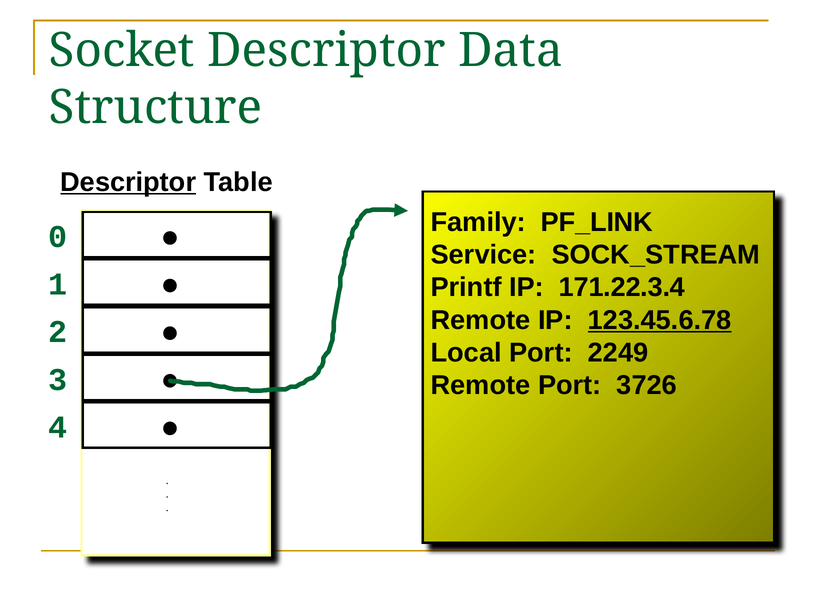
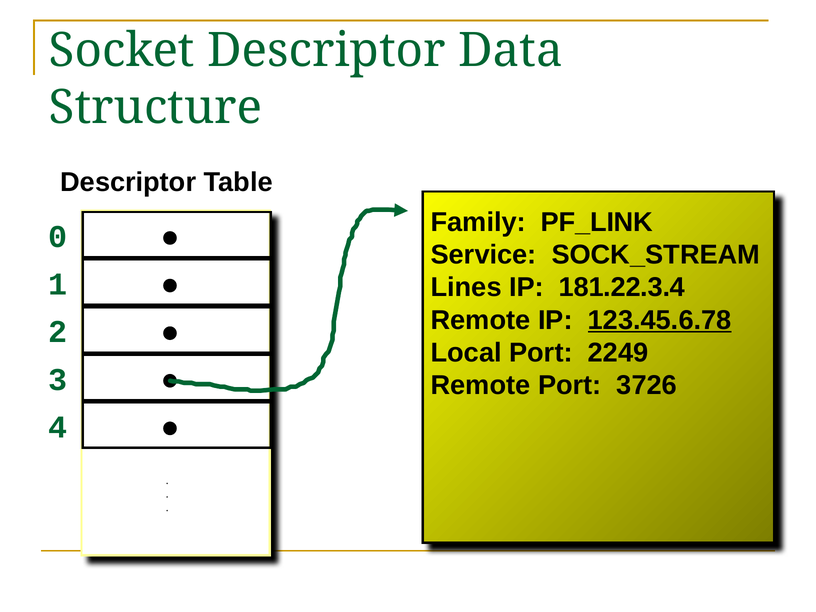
Descriptor underline: present -> none (128, 182)
Printf: Printf -> Lines (466, 287)
171.22.3.4: 171.22.3.4 -> 181.22.3.4 (622, 287)
